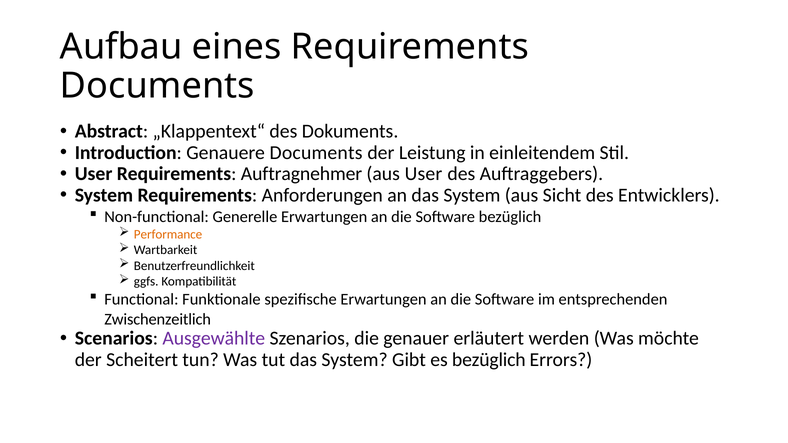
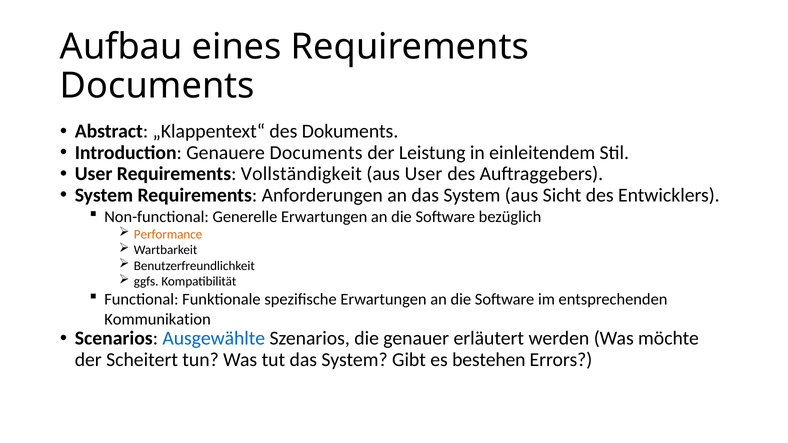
Auftragnehmer: Auftragnehmer -> Vollständigkeit (301, 174)
Zwischenzeitlich: Zwischenzeitlich -> Kommunikation (158, 319)
Ausgewählte colour: purple -> blue (214, 339)
es bezüglich: bezüglich -> bestehen (489, 360)
